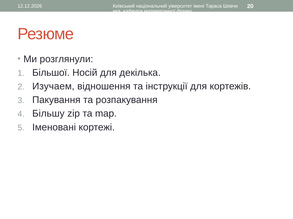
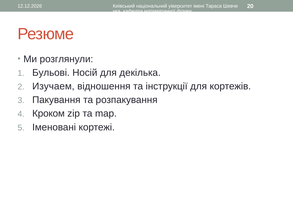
Більшої: Більшої -> Бульові (51, 73)
Більшу: Більшу -> Кроком (48, 114)
